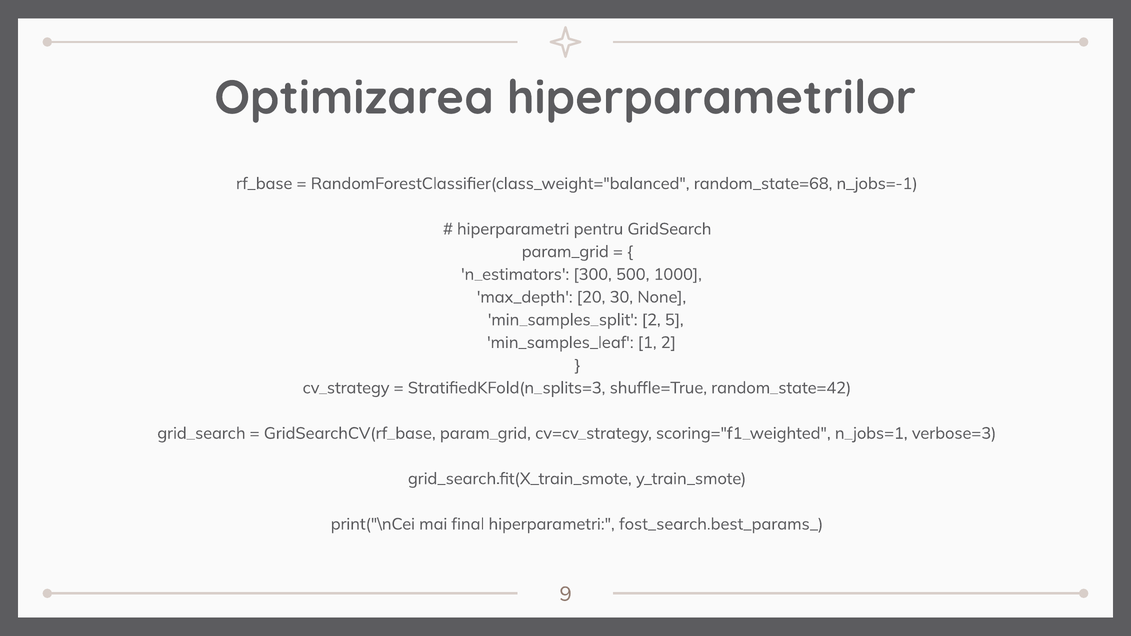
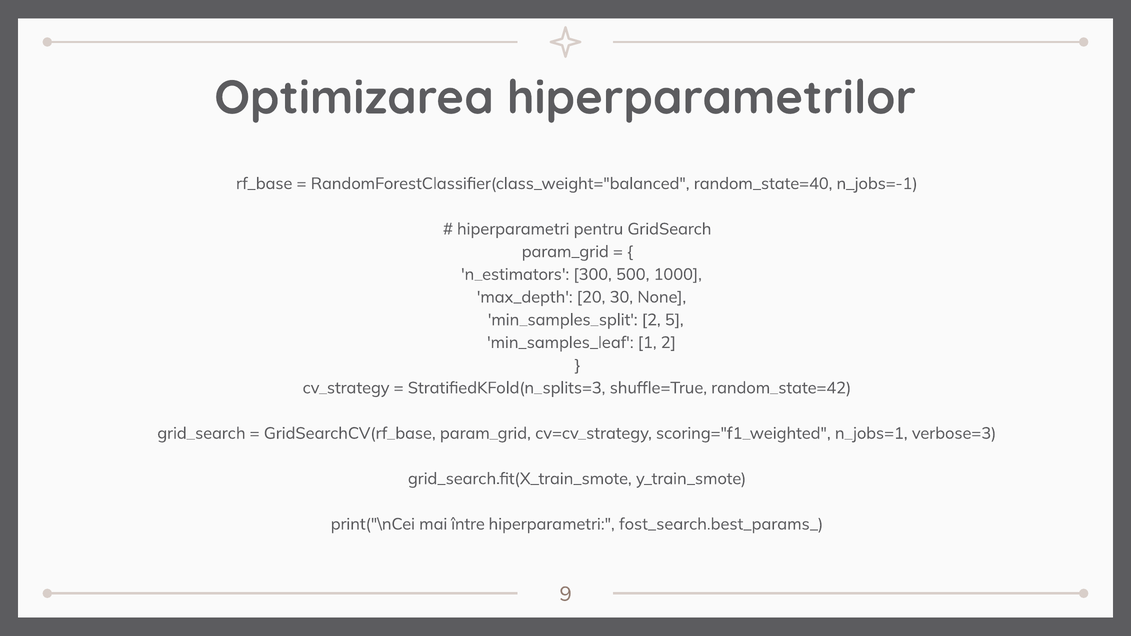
random_state=68: random_state=68 -> random_state=40 (763, 184)
final: final -> între (468, 524)
